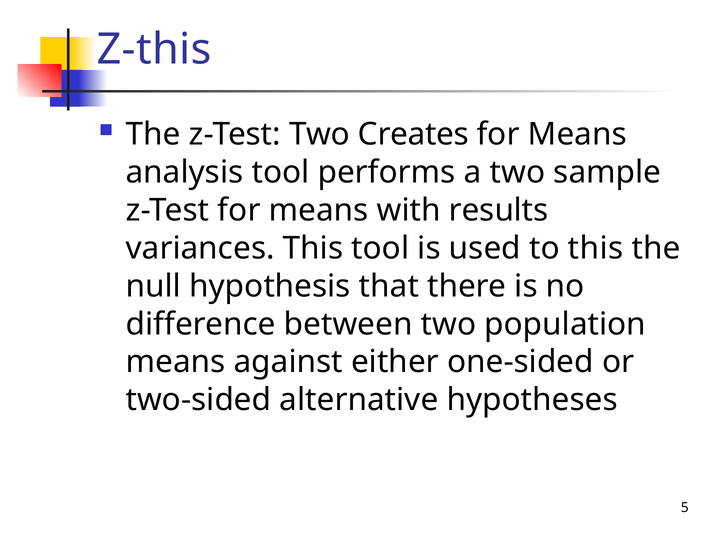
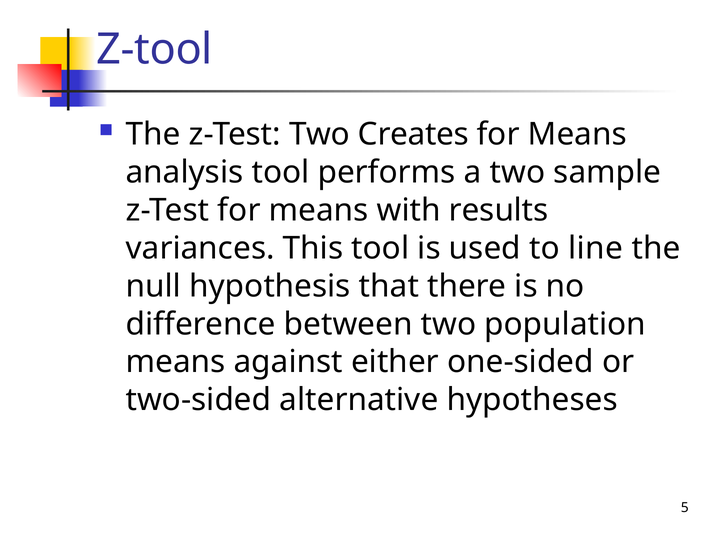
Z-this: Z-this -> Z-tool (155, 50)
to this: this -> line (596, 248)
